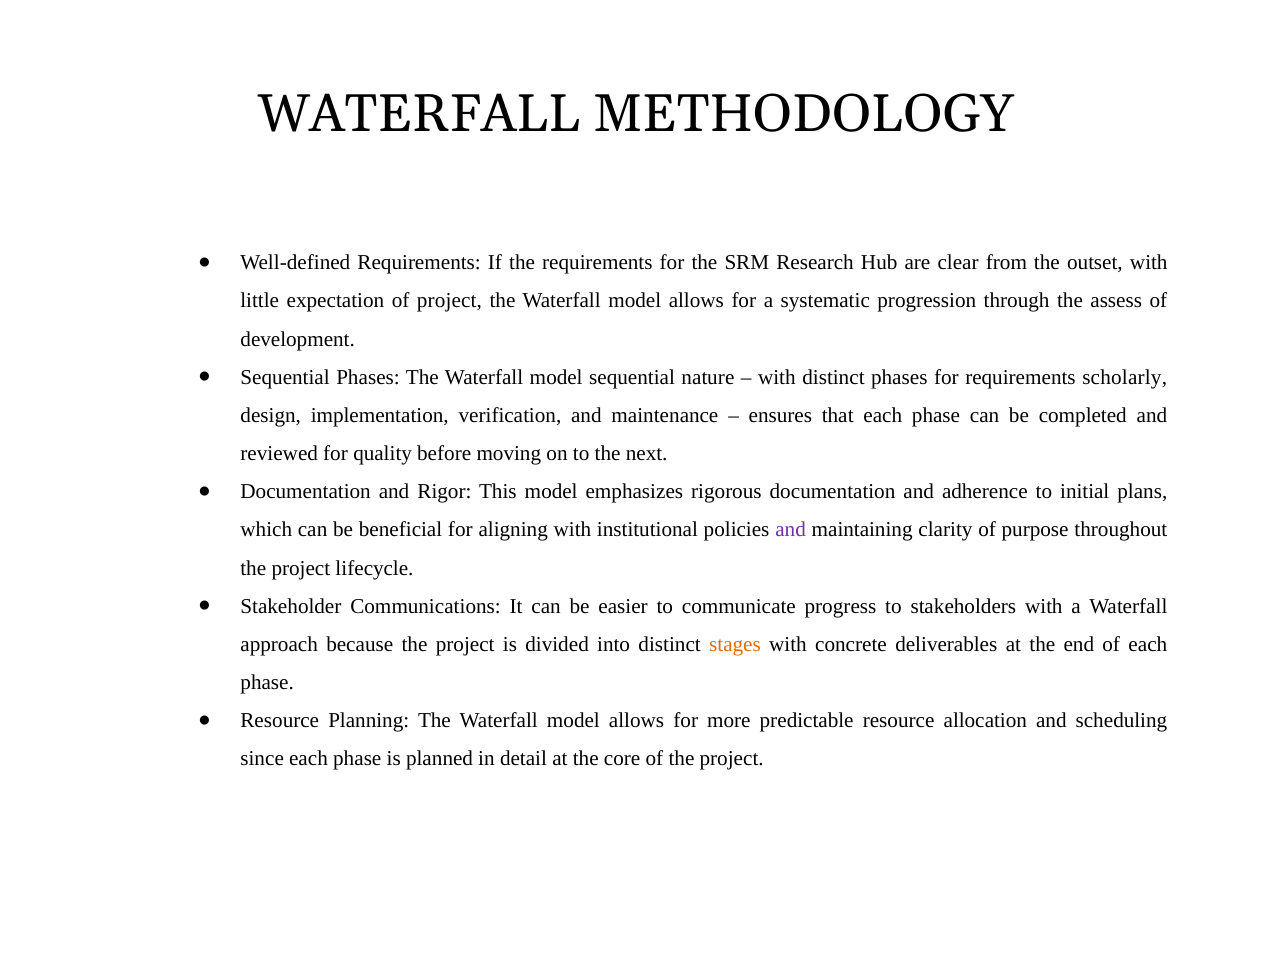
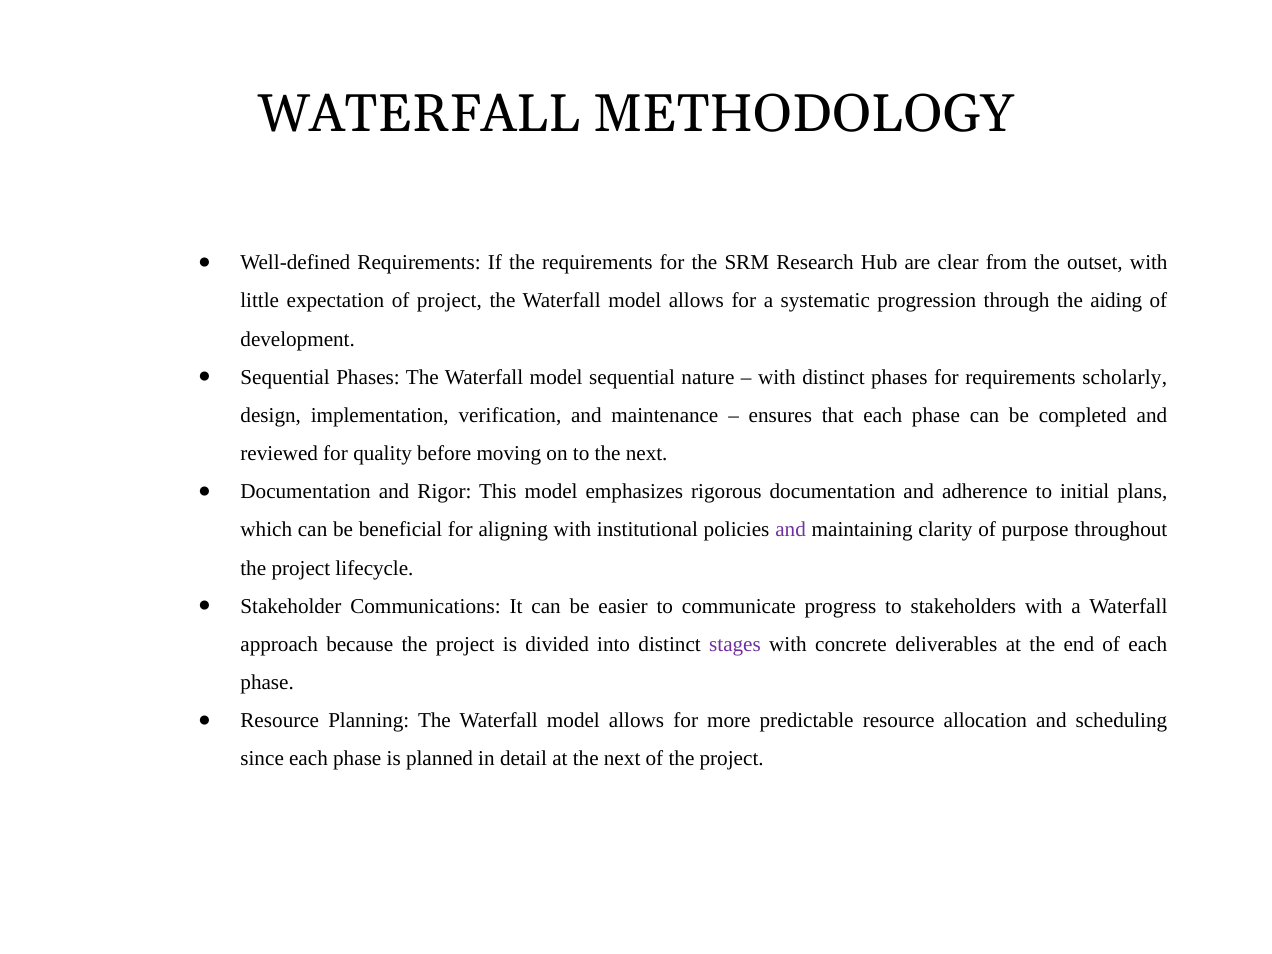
assess: assess -> aiding (1116, 301)
stages colour: orange -> purple (735, 644)
at the core: core -> next (622, 759)
